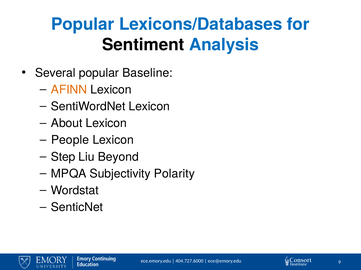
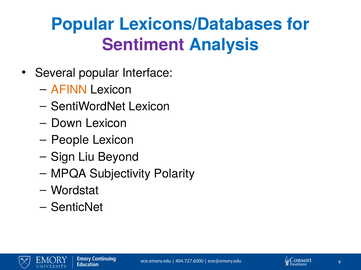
Sentiment colour: black -> purple (143, 45)
Baseline: Baseline -> Interface (148, 73)
About: About -> Down (67, 124)
Step: Step -> Sign (63, 157)
